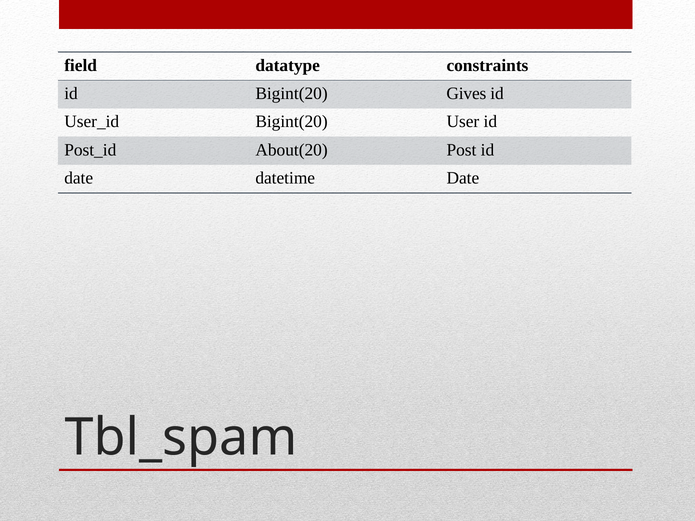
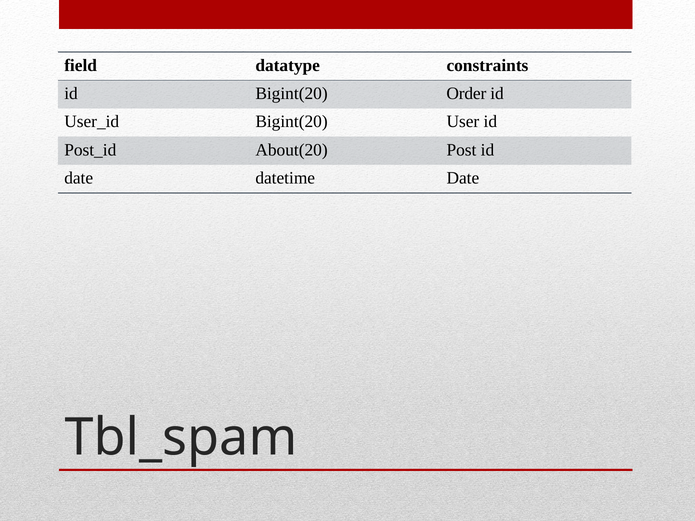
Gives: Gives -> Order (466, 94)
